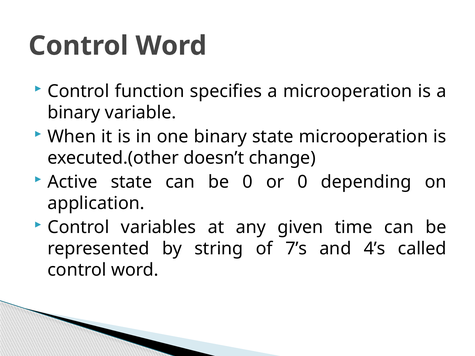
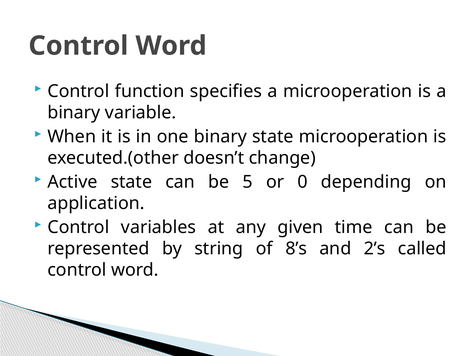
be 0: 0 -> 5 (248, 182)
7’s: 7’s -> 8’s (296, 249)
4’s: 4’s -> 2’s (375, 249)
